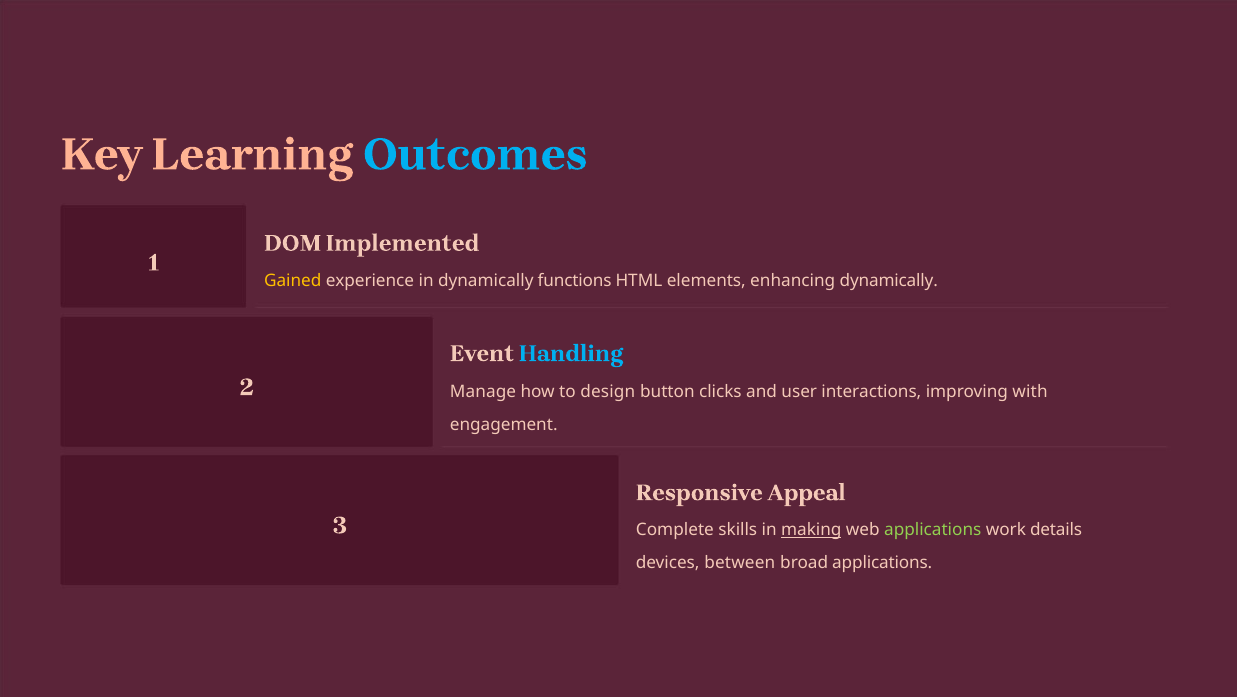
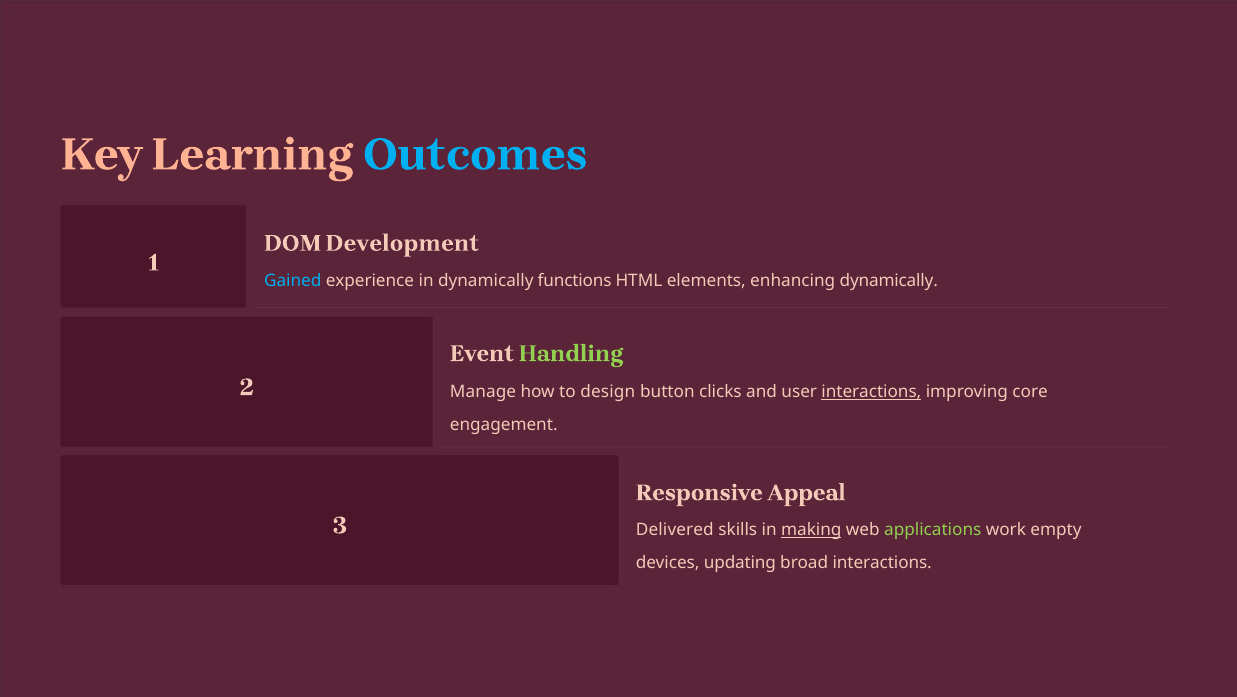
Implemented: Implemented -> Development (402, 243)
Gained colour: yellow -> light blue (293, 281)
Handling colour: light blue -> light green (571, 353)
interactions underline: none -> present (871, 392)
with: with -> core (1030, 392)
Complete: Complete -> Delivered (675, 530)
details: details -> empty (1056, 530)
between: between -> updating (740, 563)
broad applications: applications -> interactions (882, 563)
